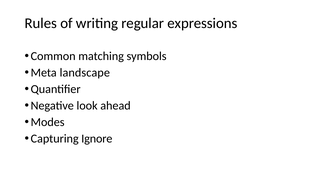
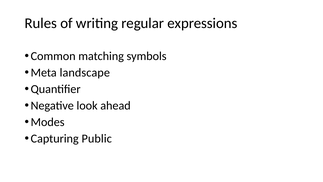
Ignore: Ignore -> Public (97, 138)
